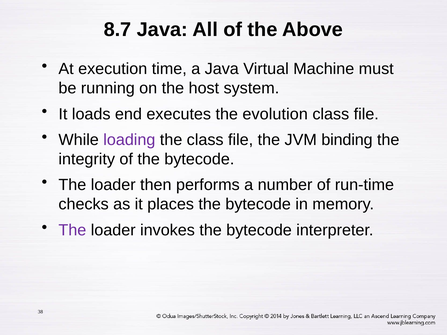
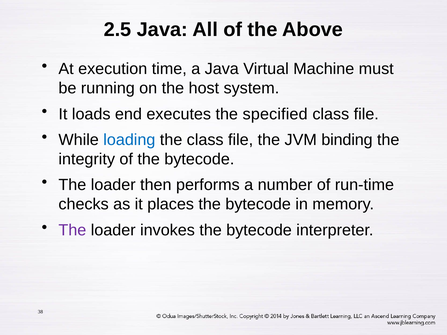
8.7: 8.7 -> 2.5 (118, 30)
evolution: evolution -> specified (275, 114)
loading colour: purple -> blue (129, 140)
